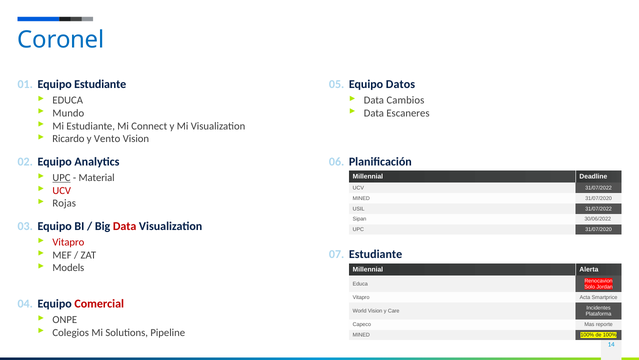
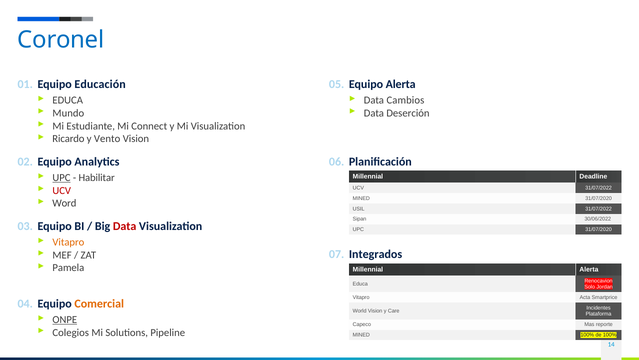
Equipo Estudiante: Estudiante -> Educación (100, 84)
Equipo Datos: Datos -> Alerta (401, 84)
Escaneres: Escaneres -> Deserción (408, 113)
Material: Material -> Habilitar (97, 178)
Rojas: Rojas -> Word (64, 203)
Vitapro colour: red -> orange (68, 242)
Estudiante: Estudiante -> Integrados (376, 254)
Models: Models -> Pamela (68, 268)
Comercial colour: red -> orange (99, 303)
ONPE underline: none -> present (65, 319)
